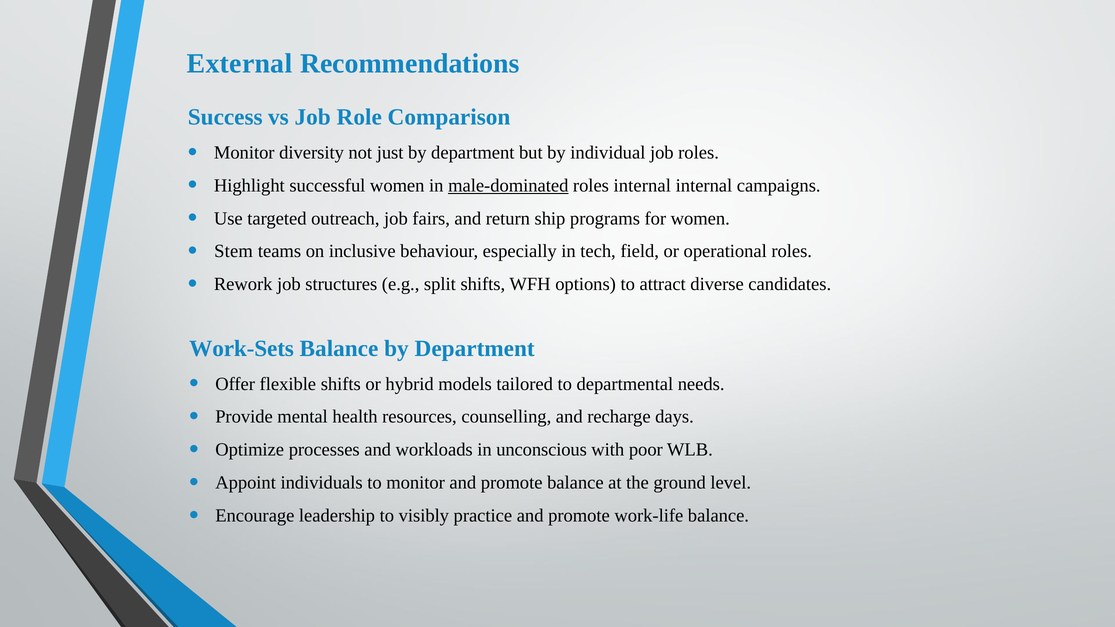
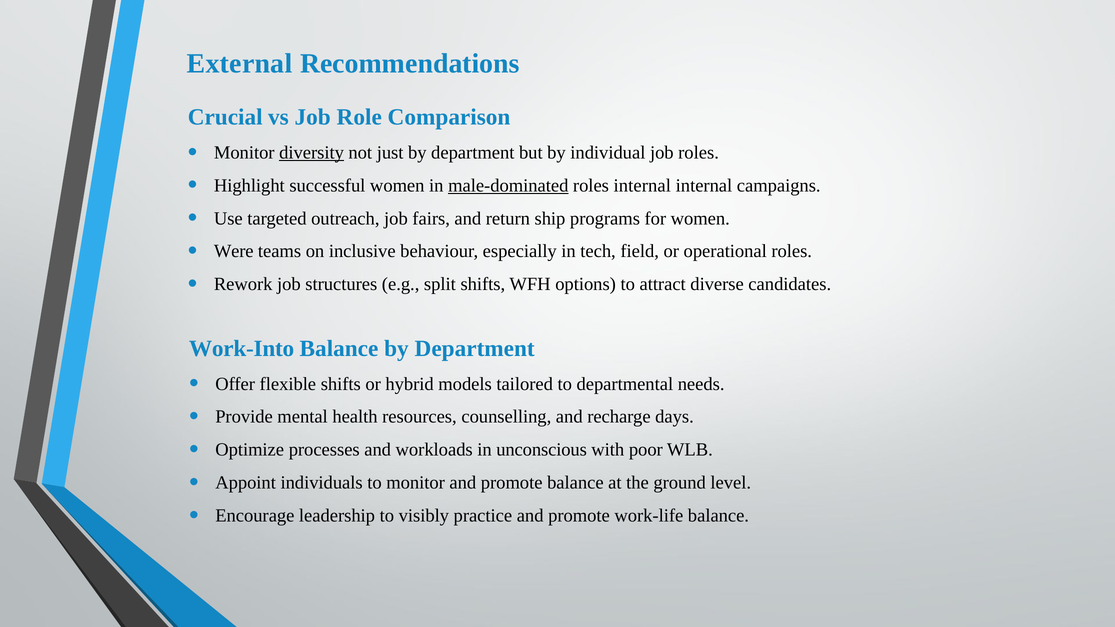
Success: Success -> Crucial (225, 117)
diversity underline: none -> present (312, 153)
Stem: Stem -> Were (234, 251)
Work-Sets: Work-Sets -> Work-Into (242, 349)
